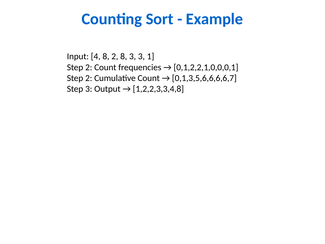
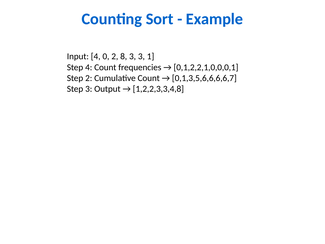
4 8: 8 -> 0 (106, 56)
2: 2 -> 4 (89, 67)
